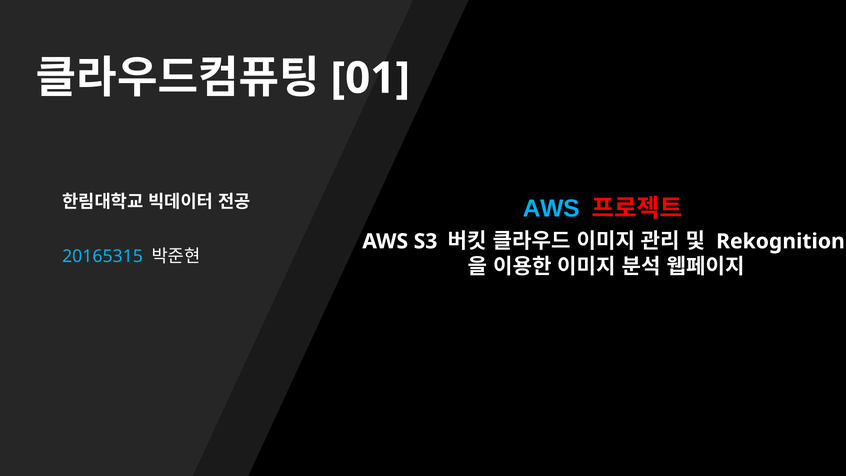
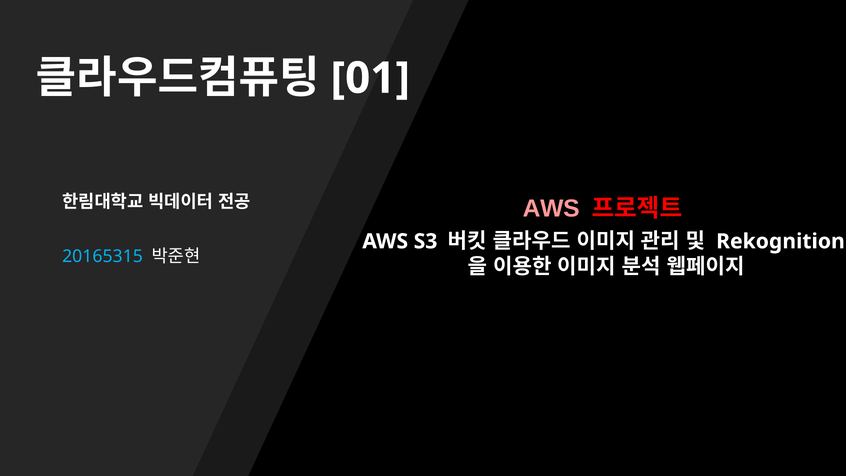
AWS colour: light blue -> pink (551, 209)
